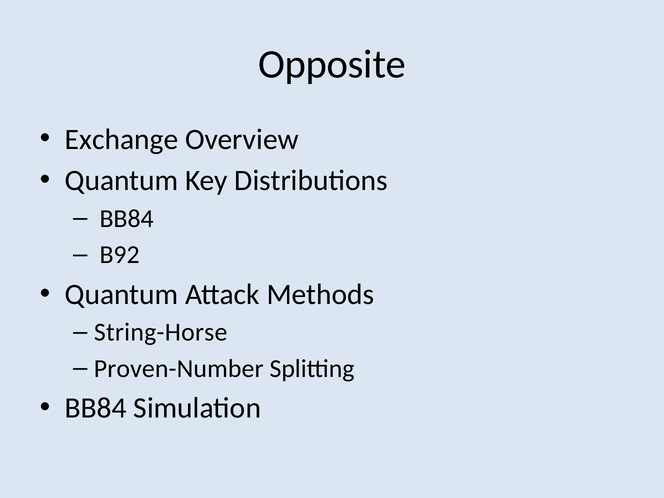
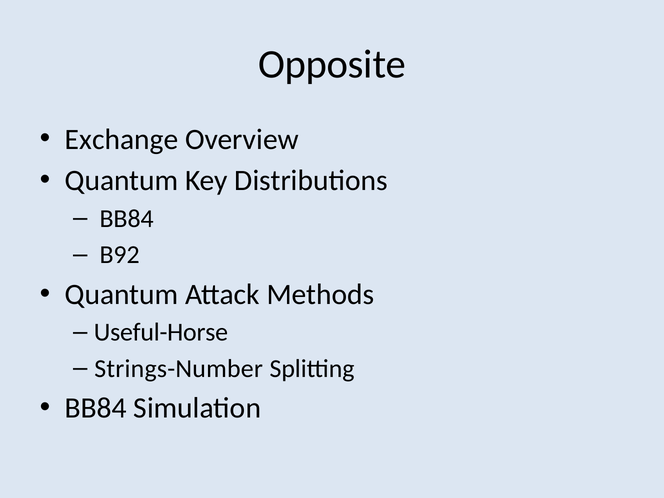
String-Horse: String-Horse -> Useful-Horse (161, 332)
Proven-Number: Proven-Number -> Strings-Number (179, 369)
